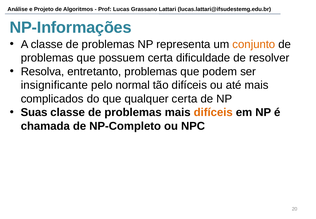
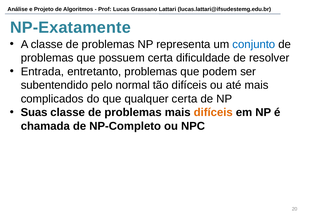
NP-Informações: NP-Informações -> NP-Exatamente (70, 28)
conjunto colour: orange -> blue (254, 44)
Resolva: Resolva -> Entrada (42, 72)
insignificante: insignificante -> subentendido (54, 85)
